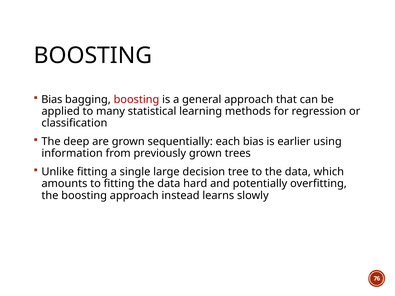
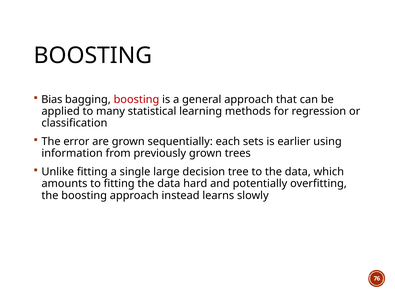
deep: deep -> error (76, 142)
each bias: bias -> sets (253, 142)
